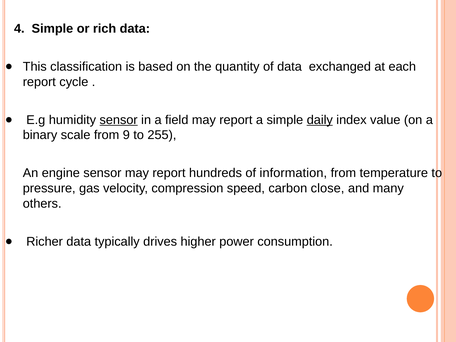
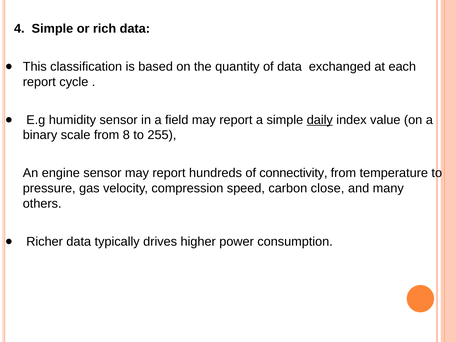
sensor underline: present -> none (119, 120)
9: 9 -> 8 (126, 135)
information: information -> connectivity (293, 173)
